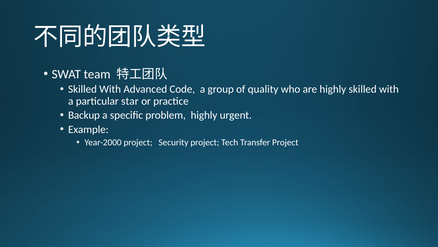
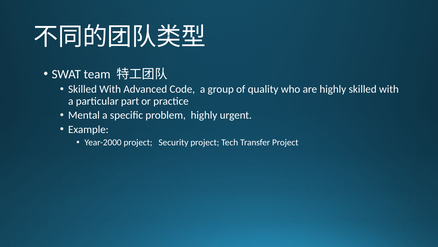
star: star -> part (130, 101)
Backup: Backup -> Mental (84, 115)
